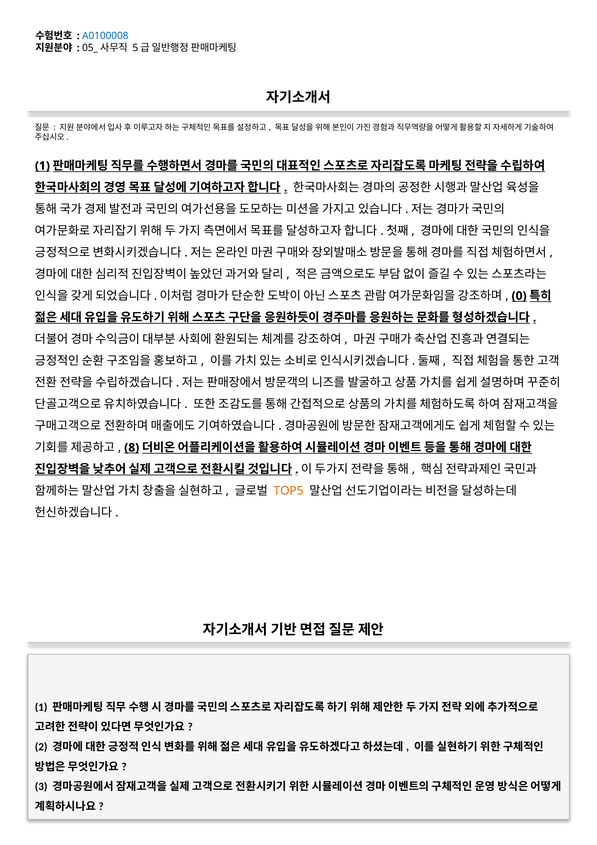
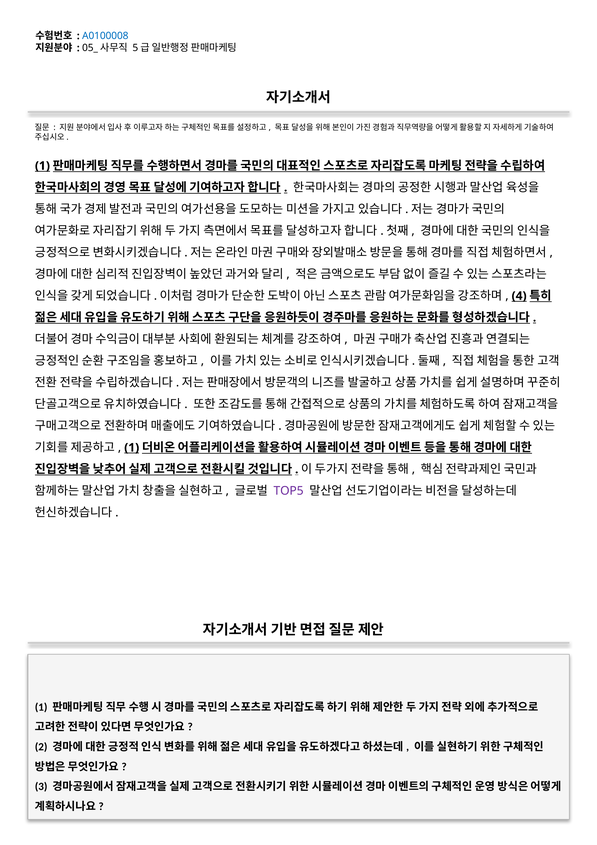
0: 0 -> 4 (519, 296)
8: 8 -> 1 (132, 447)
TOP5 colour: orange -> purple (289, 491)
